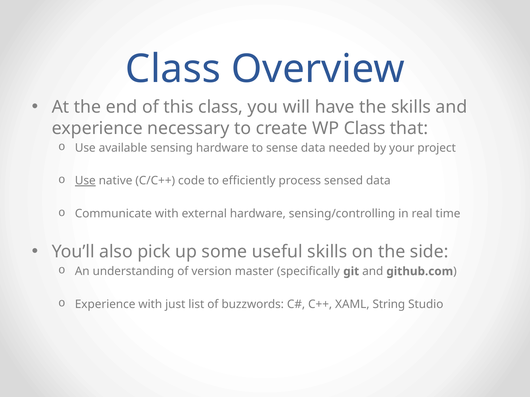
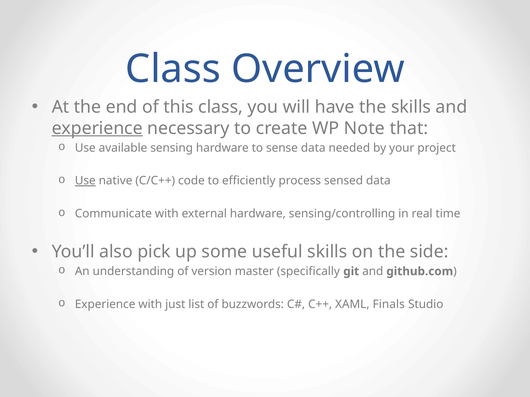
experience underline: none -> present (97, 128)
WP Class: Class -> Note (364, 128)
String: String -> Finals (389, 305)
